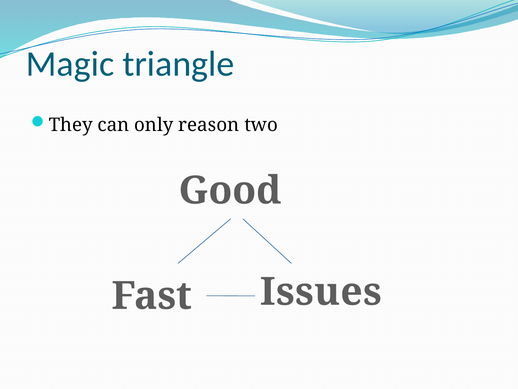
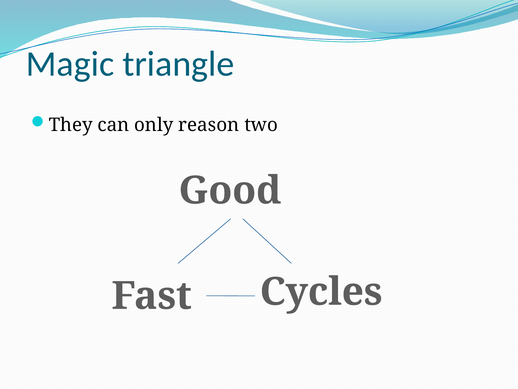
Issues: Issues -> Cycles (321, 292)
